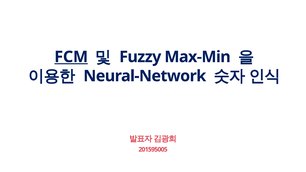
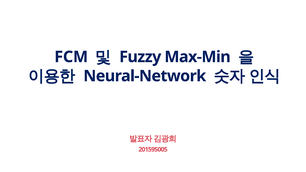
FCM underline: present -> none (71, 57)
